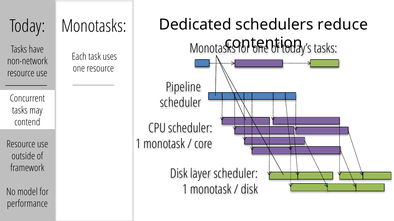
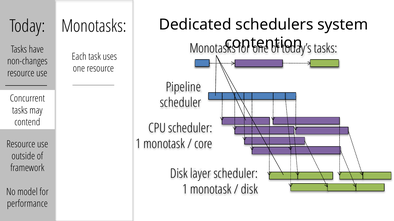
reduce: reduce -> system (343, 25)
non-network: non-network -> non-changes (27, 61)
